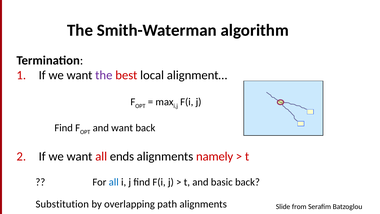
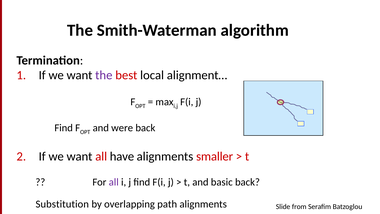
and want: want -> were (122, 128)
ends: ends -> have (122, 156)
namely: namely -> smaller (215, 156)
all colour: blue -> purple (114, 182)
